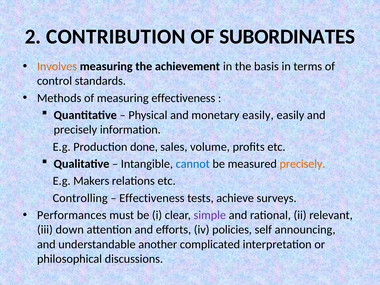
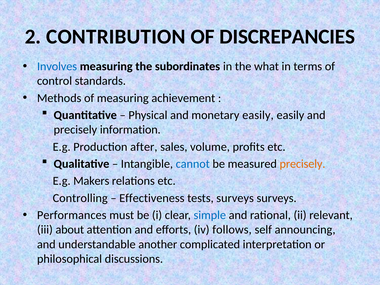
SUBORDINATES: SUBORDINATES -> DISCREPANCIES (287, 37)
Involves colour: orange -> blue (57, 66)
achievement: achievement -> subordinates (188, 66)
basis: basis -> what (266, 66)
measuring effectiveness: effectiveness -> achievement (183, 98)
done: done -> after (144, 147)
tests achieve: achieve -> surveys (235, 198)
simple colour: purple -> blue (210, 215)
down: down -> about (70, 230)
policies: policies -> follows (232, 230)
